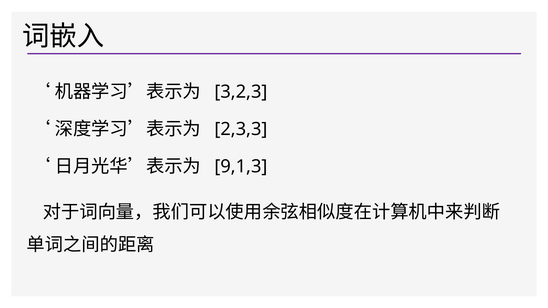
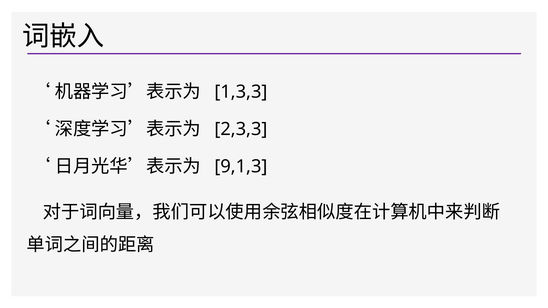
3,2,3: 3,2,3 -> 1,3,3 (241, 92)
